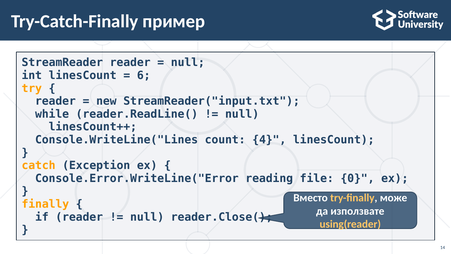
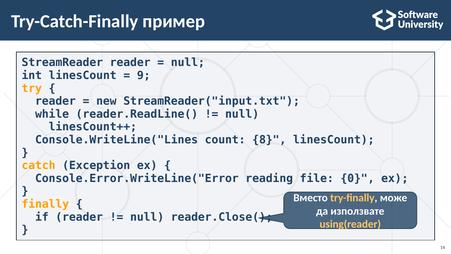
6: 6 -> 9 (144, 75)
4: 4 -> 8 (269, 140)
